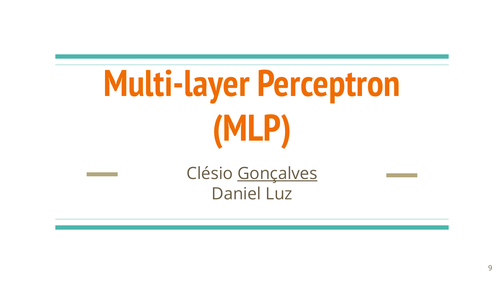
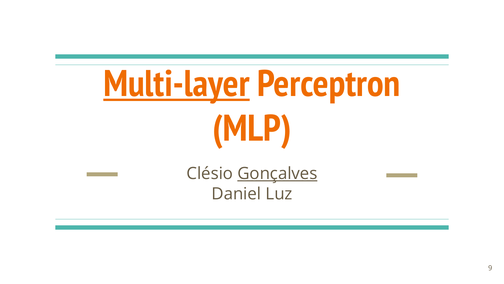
Multi-layer underline: none -> present (177, 84)
